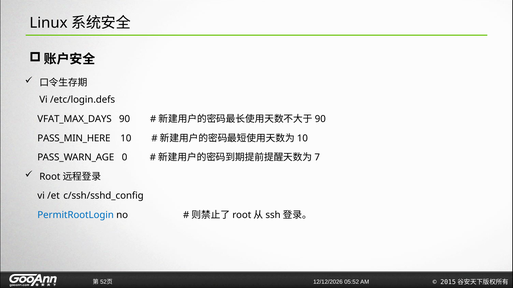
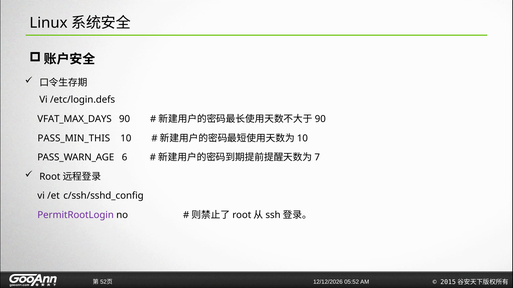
PASS_MIN_HERE: PASS_MIN_HERE -> PASS_MIN_THIS (74, 138)
0: 0 -> 6 (125, 158)
PermitRootLogin colour: blue -> purple (76, 215)
